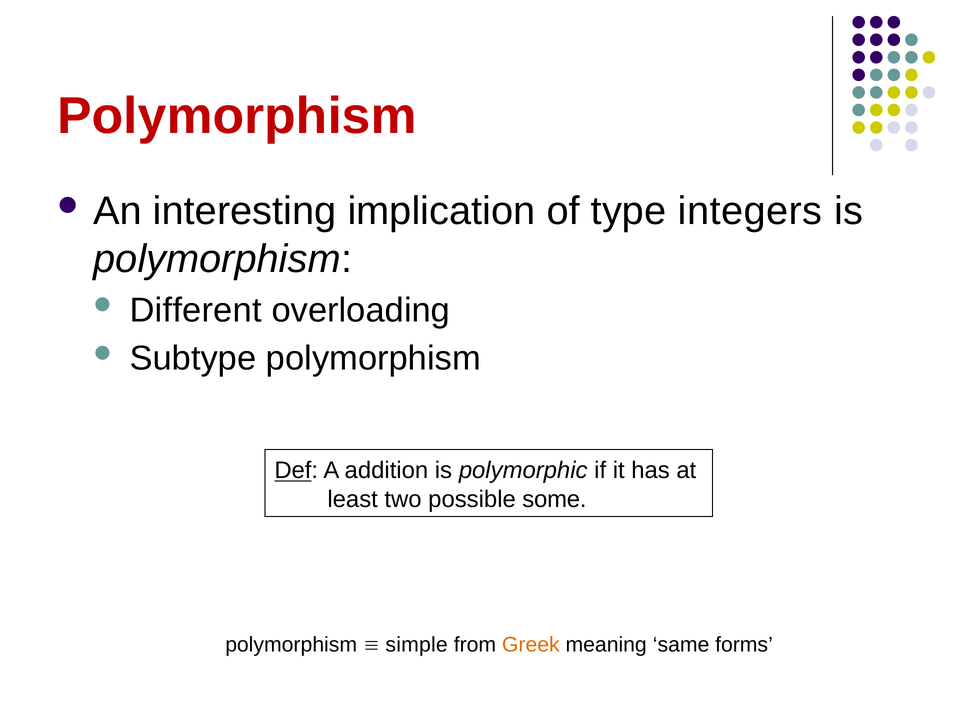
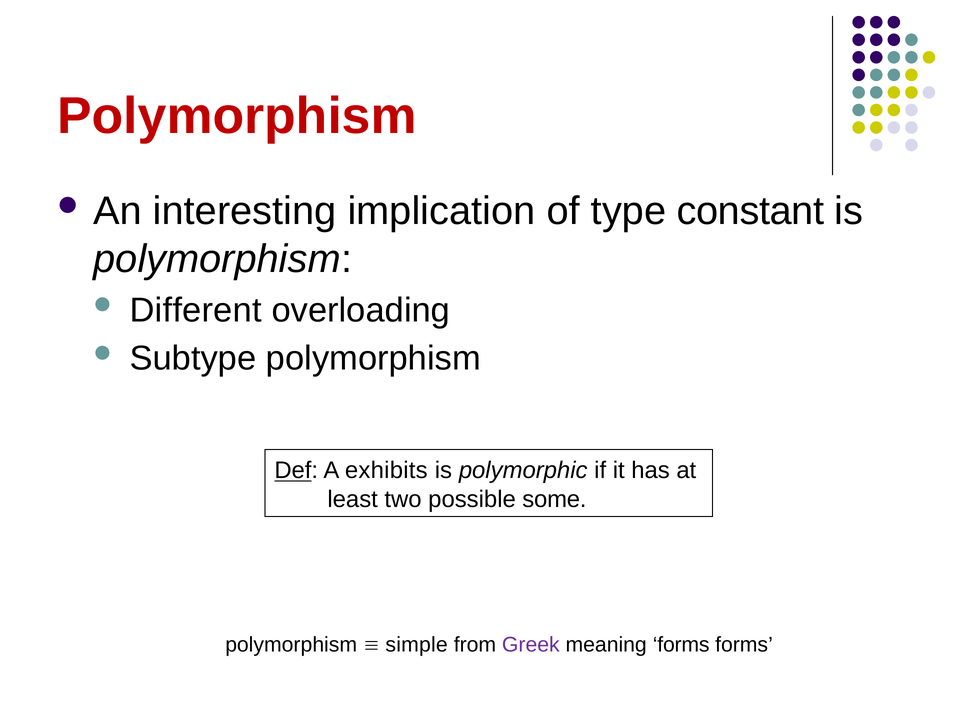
integers: integers -> constant (750, 211)
addition: addition -> exhibits (386, 470)
Greek colour: orange -> purple (531, 645)
meaning same: same -> forms (681, 645)
